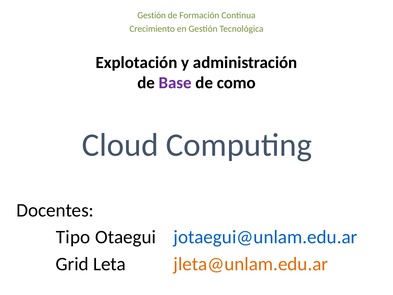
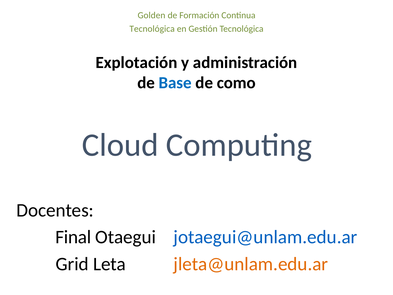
Gestión: Gestión -> Golden (151, 15)
Crecimiento: Crecimiento -> Tecnológica (152, 29)
Base colour: purple -> blue (175, 83)
Tipo: Tipo -> Final (73, 237)
